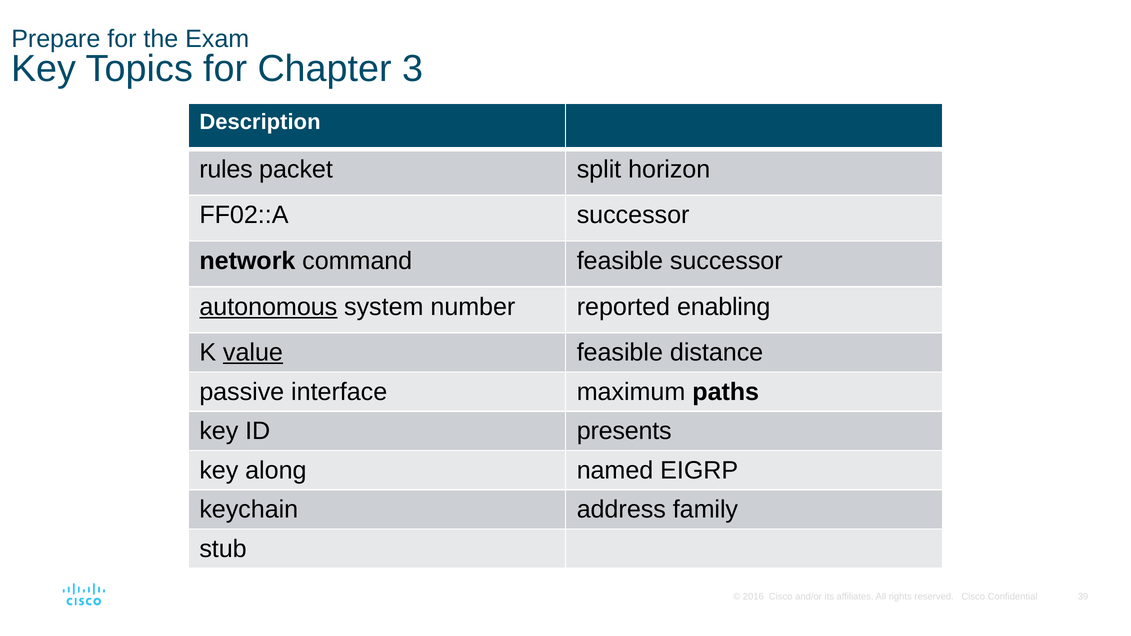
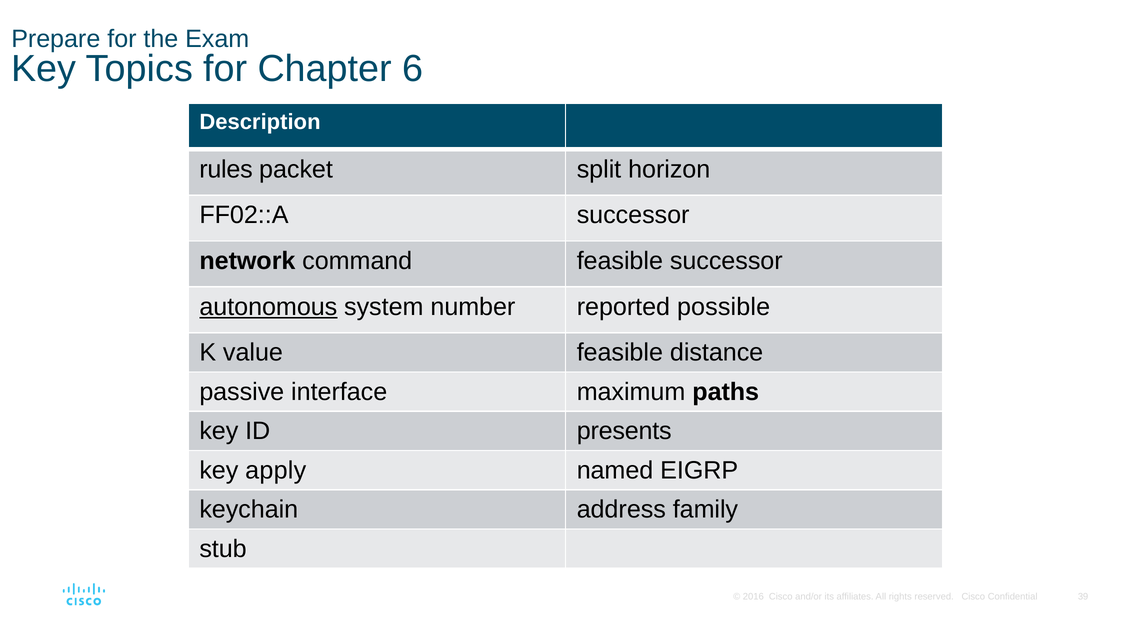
3: 3 -> 6 (413, 69)
enabling: enabling -> possible (724, 307)
value underline: present -> none (253, 353)
along: along -> apply (276, 471)
